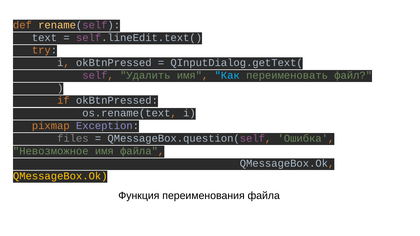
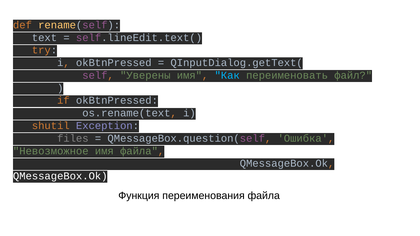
Удалить: Удалить -> Уверены (145, 75)
pixmap: pixmap -> shutil (51, 126)
QMessageBox.Ok colour: yellow -> white (60, 176)
